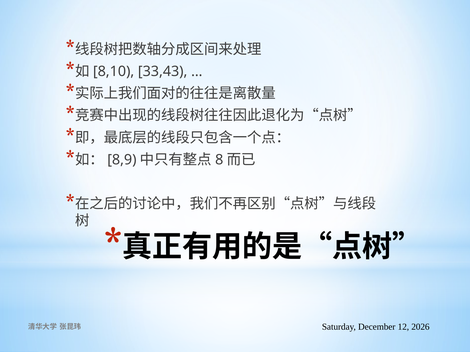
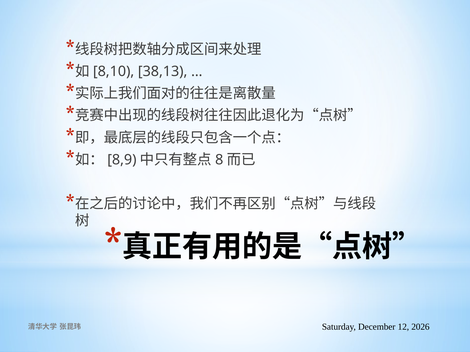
33,43: 33,43 -> 38,13 (163, 72)
